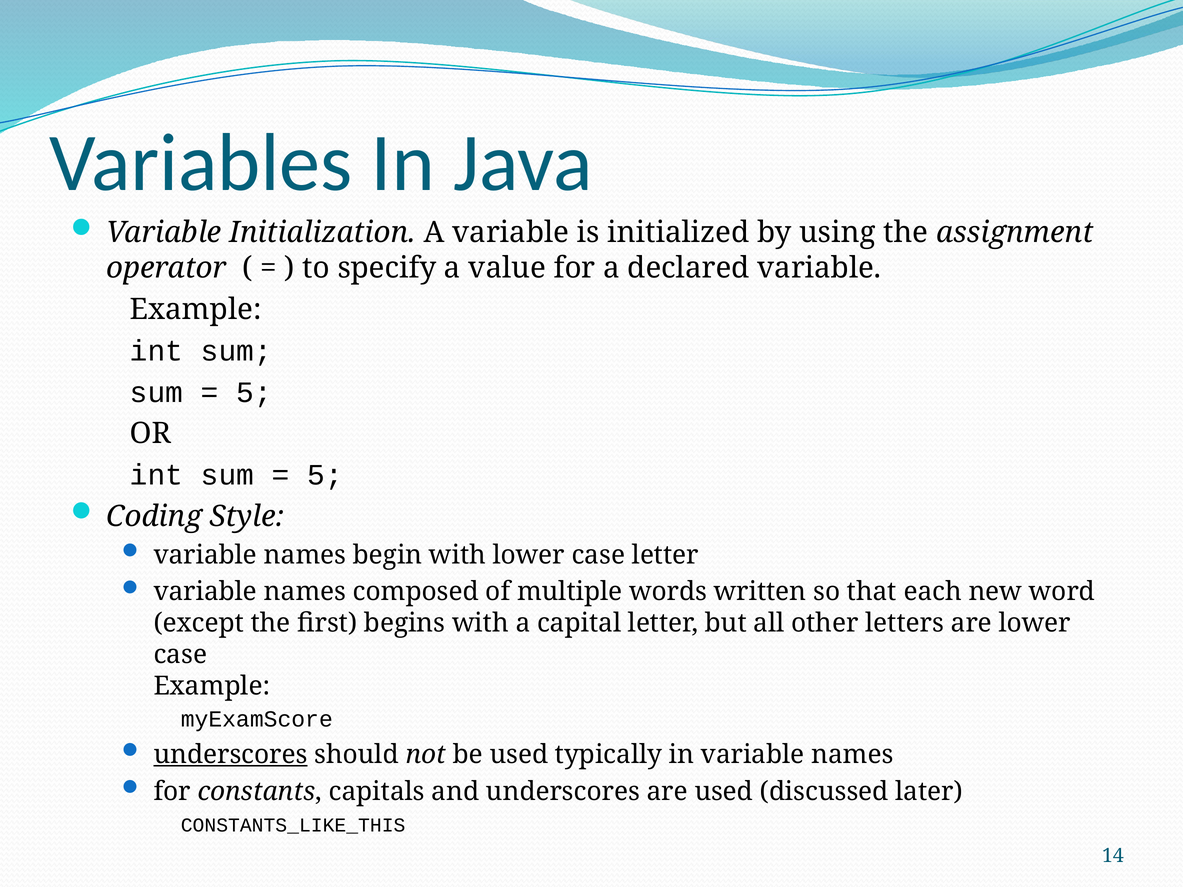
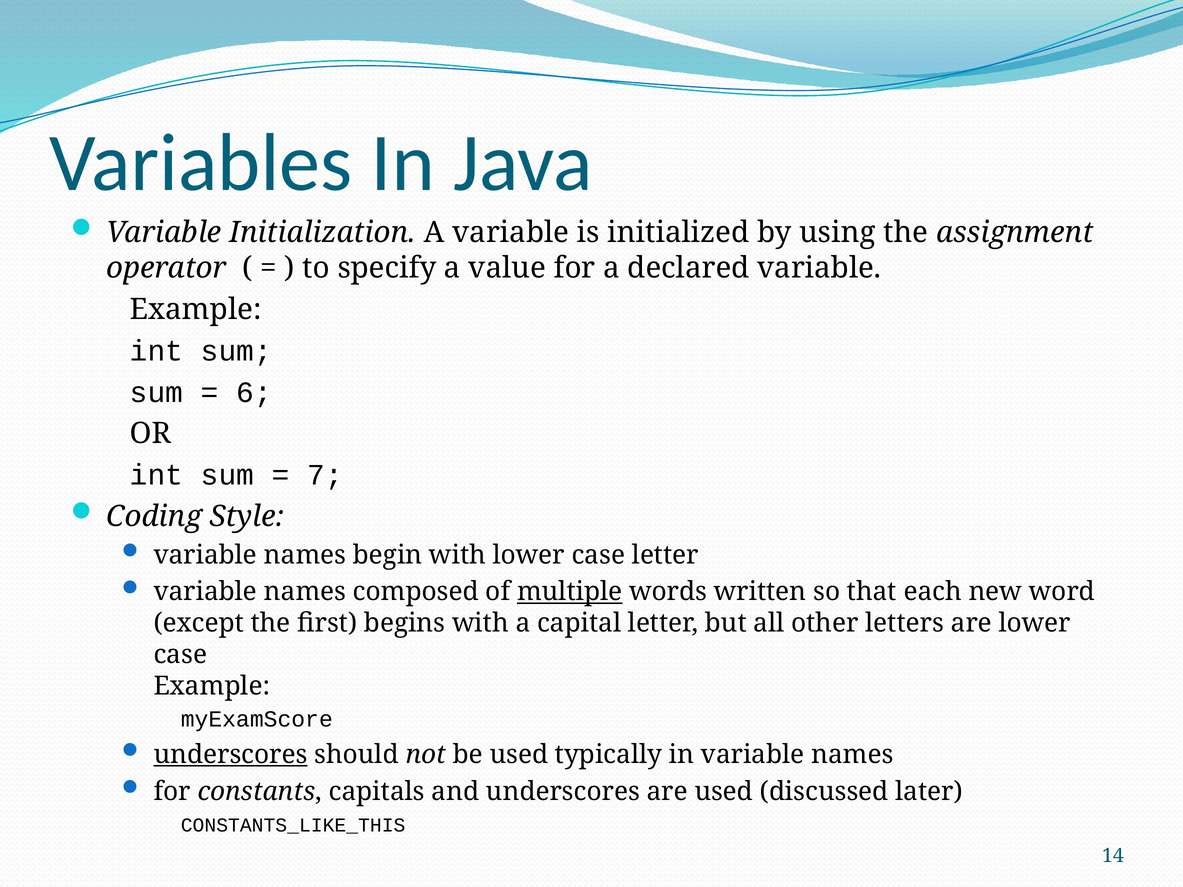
5: 5 -> 6 (254, 392)
5: 5 -> 7 (325, 475)
multiple underline: none -> present (570, 592)
